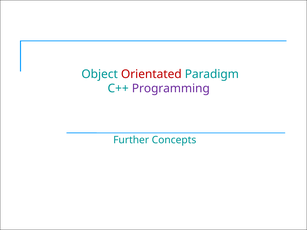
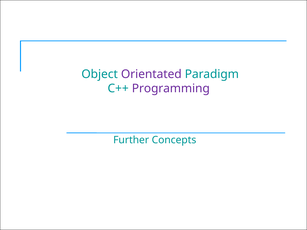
Orientated colour: red -> purple (151, 74)
